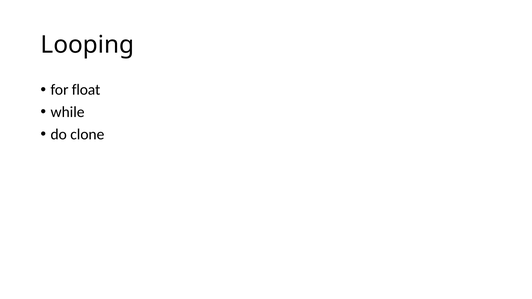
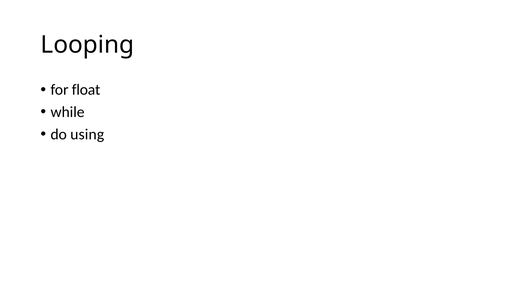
clone: clone -> using (87, 135)
